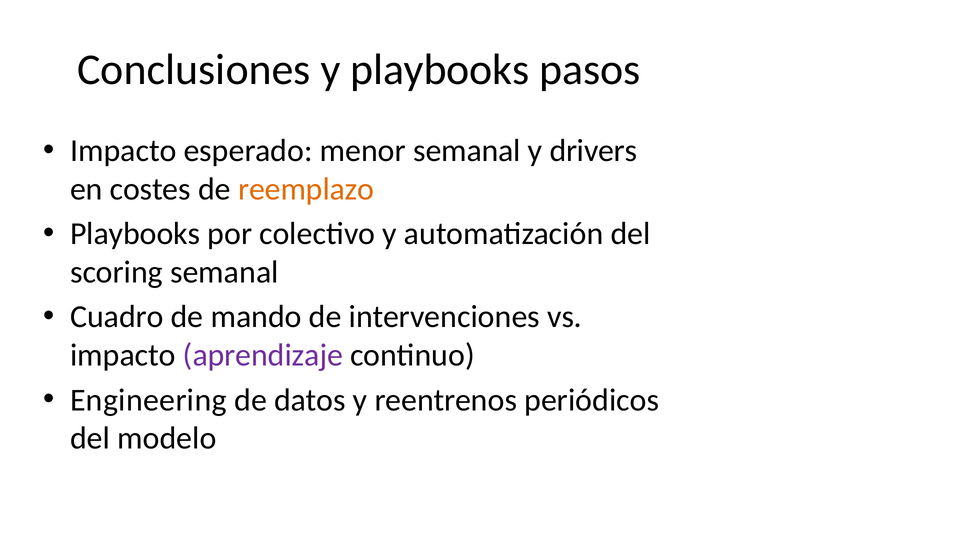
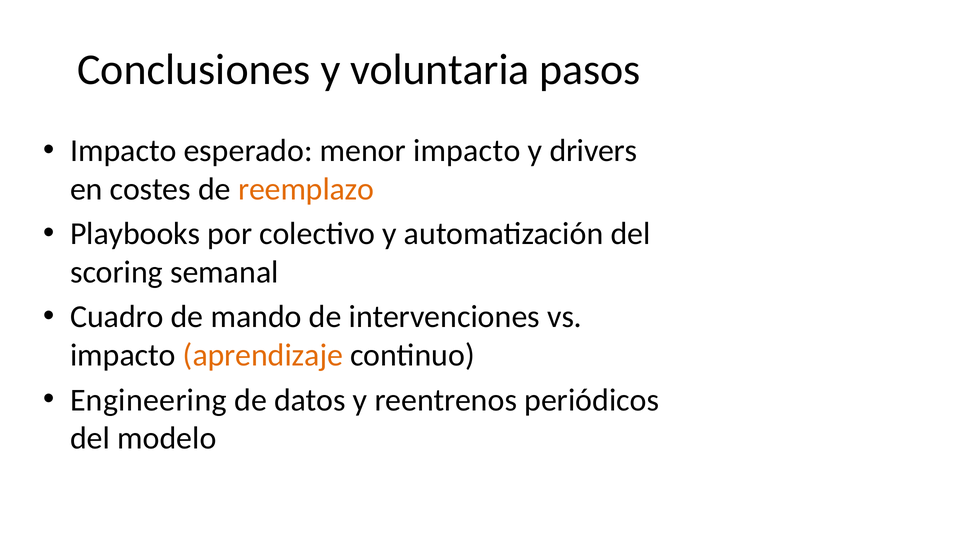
y playbooks: playbooks -> voluntaria (440, 70)
menor semanal: semanal -> impacto (467, 151)
aprendizaje colour: purple -> orange (263, 355)
